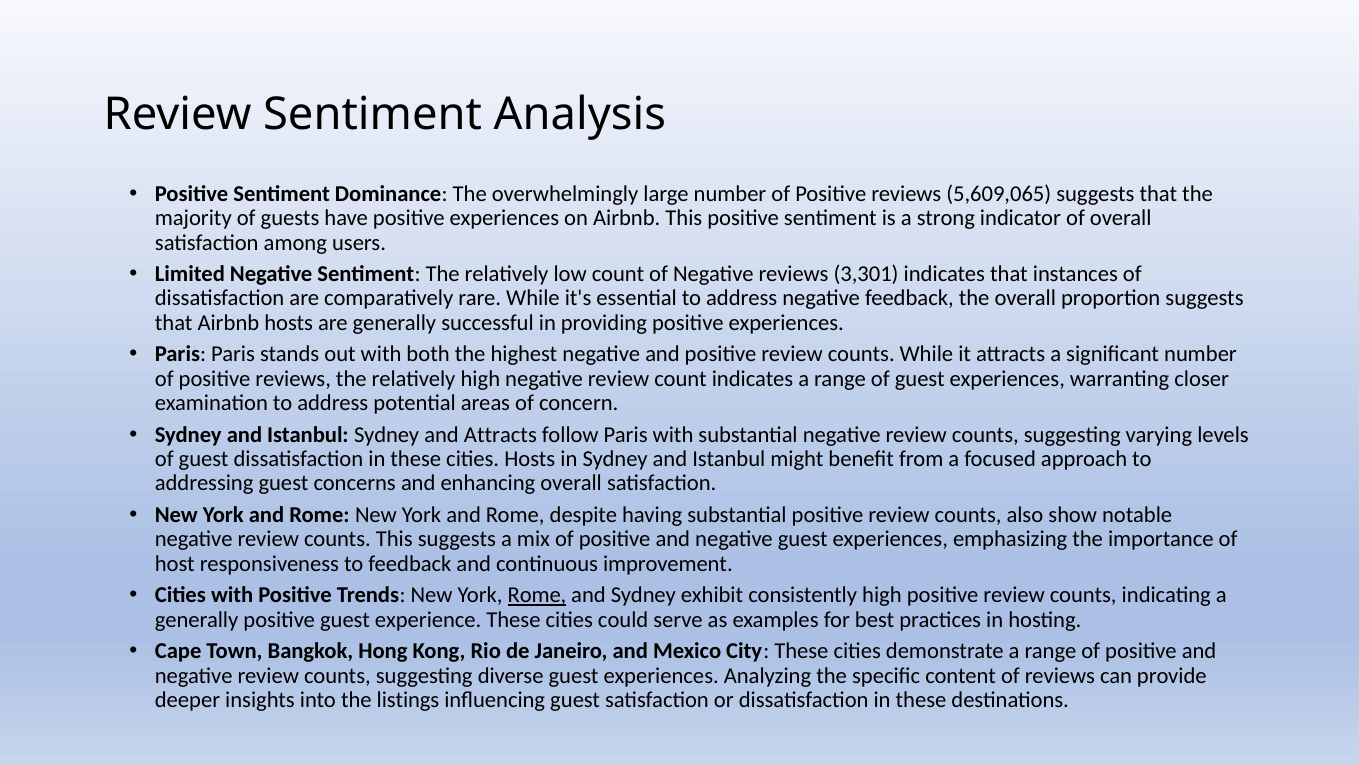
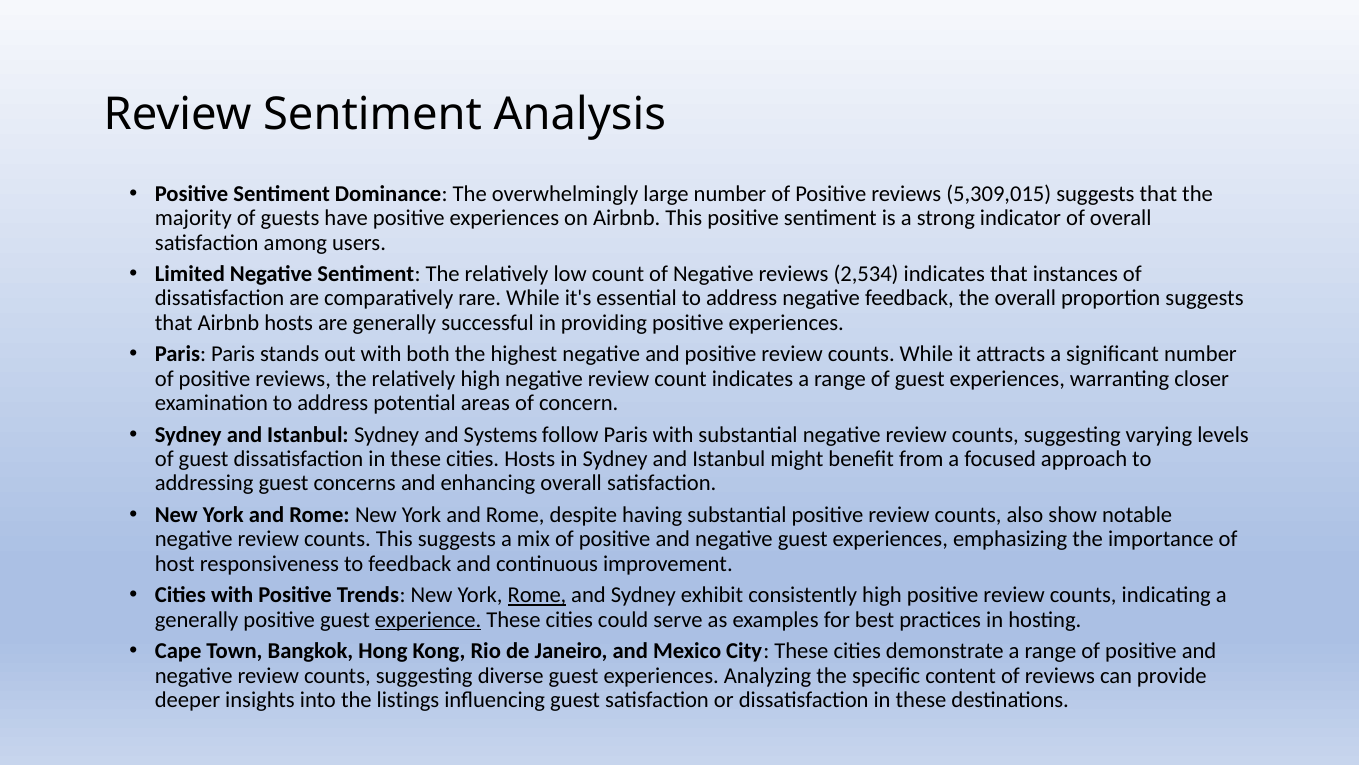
5,609,065: 5,609,065 -> 5,309,015 (999, 194)
3,301: 3,301 -> 2,534 (866, 274)
and Attracts: Attracts -> Systems (501, 434)
experience underline: none -> present (428, 619)
